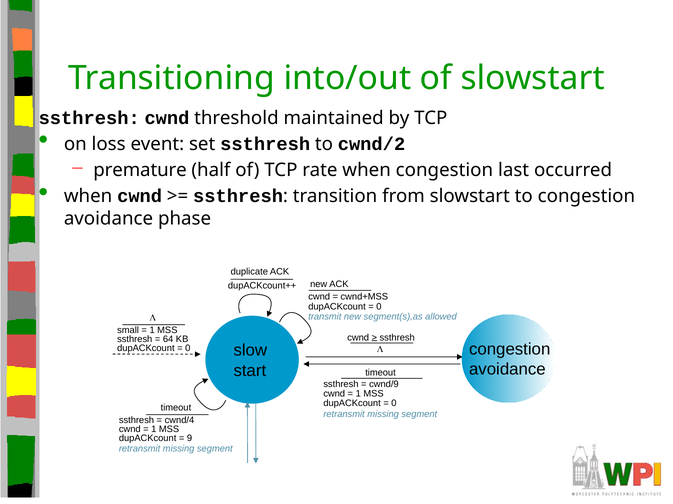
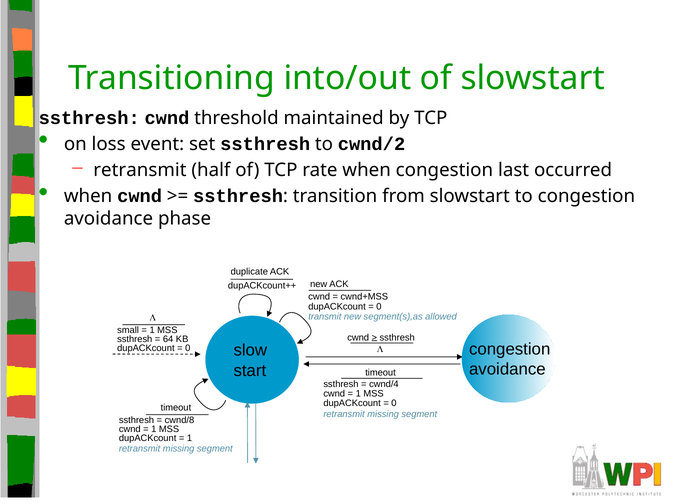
premature: premature -> retransmit (140, 170)
cwnd/9: cwnd/9 -> cwnd/4 (384, 385)
cwnd/4: cwnd/4 -> cwnd/8 (179, 421)
9: 9 -> 1 (189, 439)
